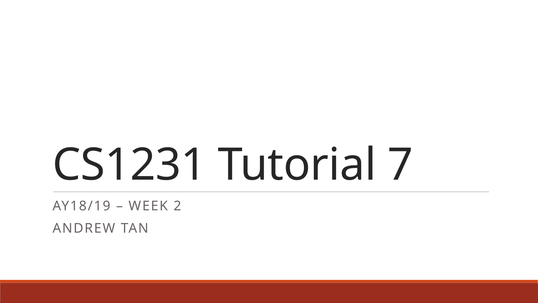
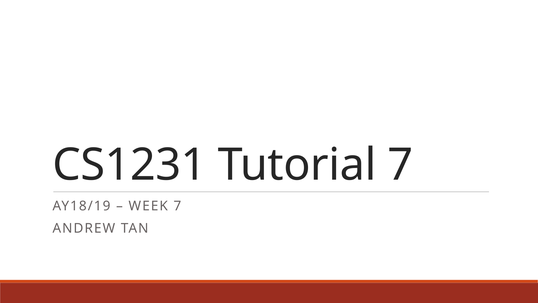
WEEK 2: 2 -> 7 (177, 206)
